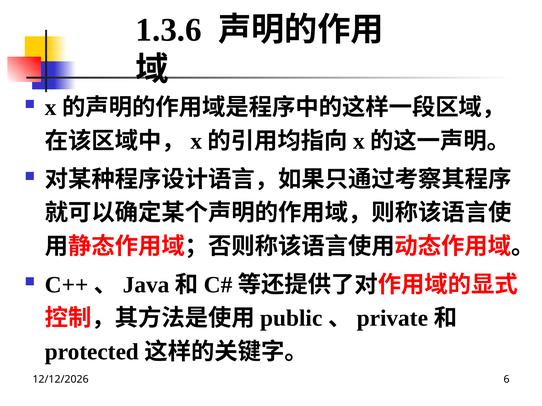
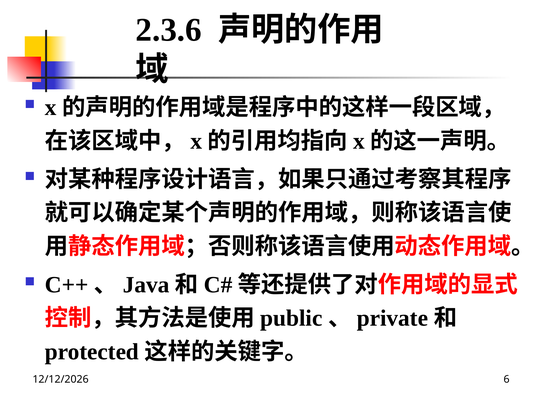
1.3.6: 1.3.6 -> 2.3.6 (169, 30)
